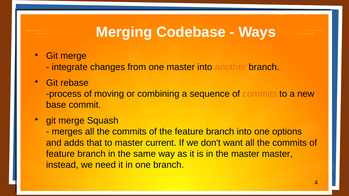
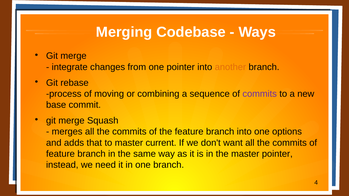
one master: master -> pointer (181, 67)
commits colour: orange -> purple (260, 94)
master master: master -> pointer (277, 154)
